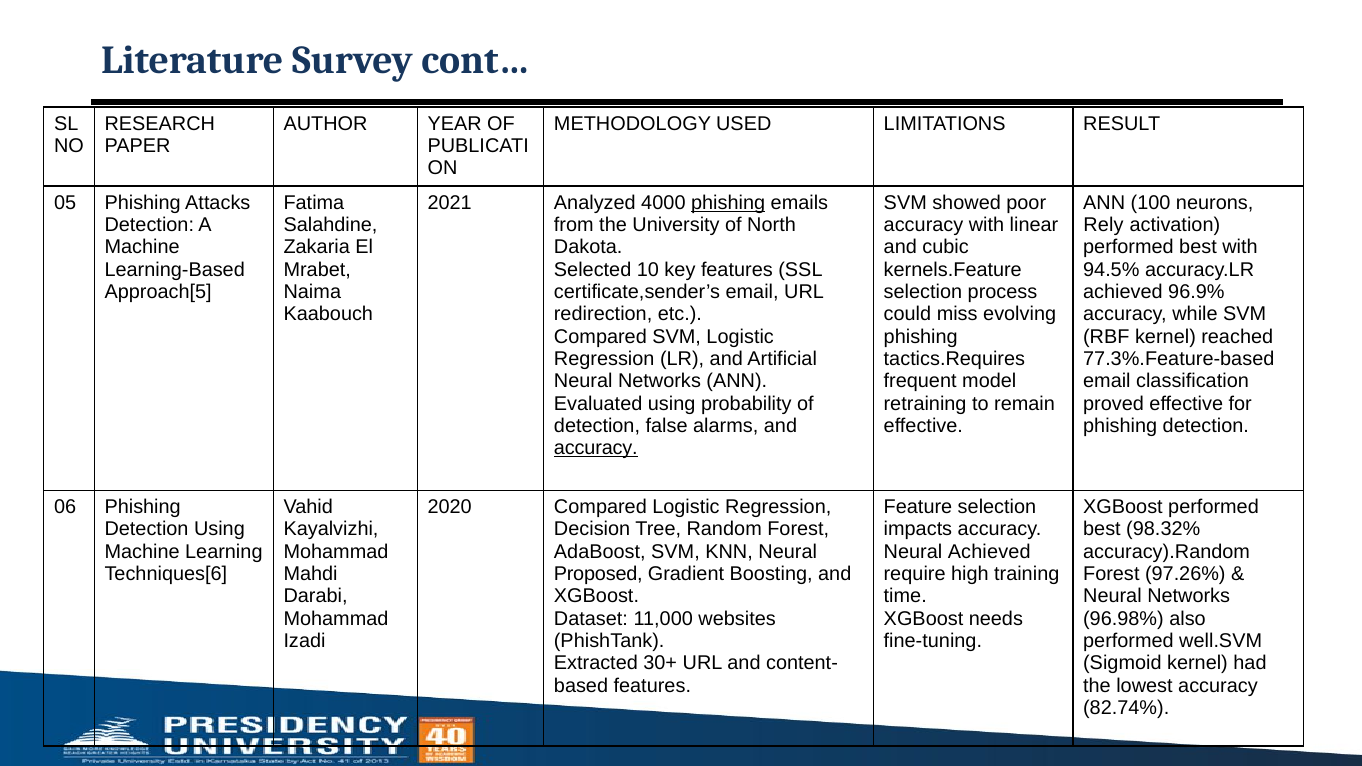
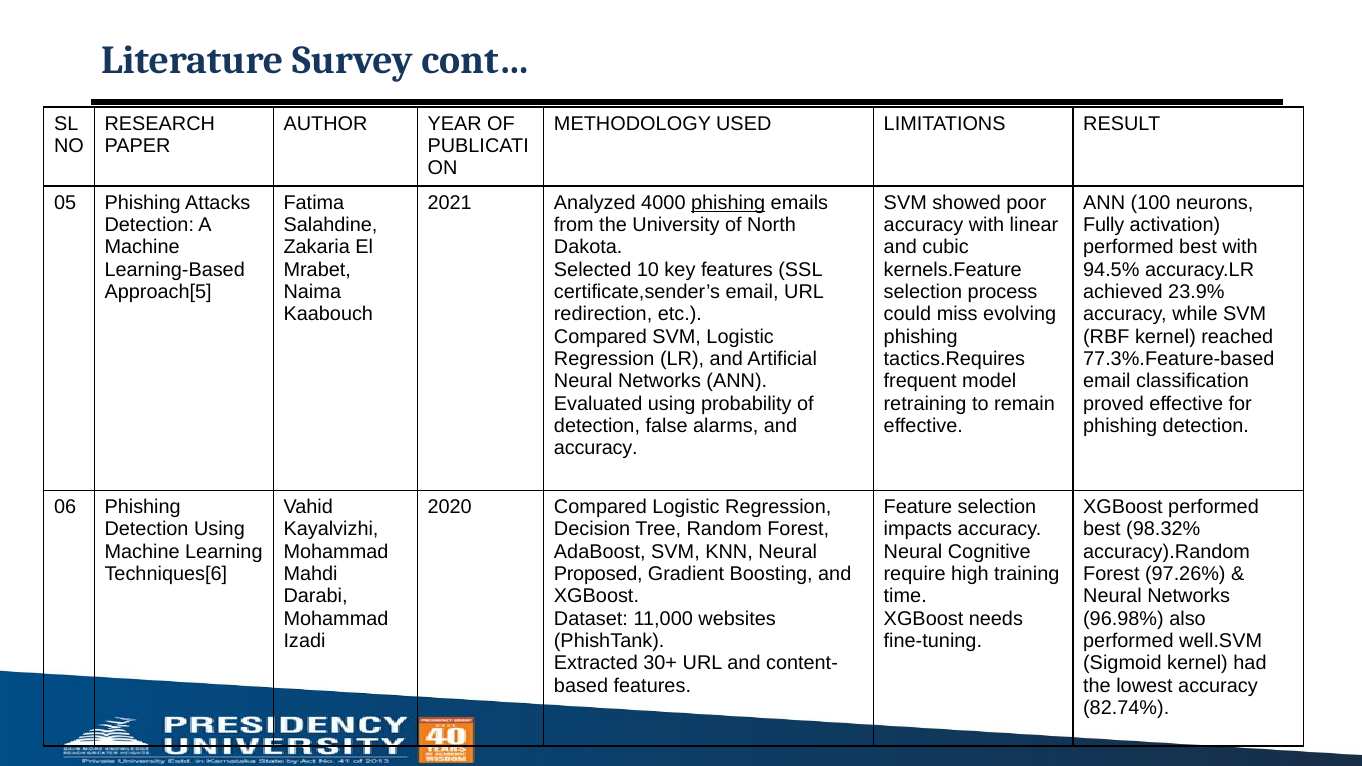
Rely: Rely -> Fully (1104, 225)
96.9%: 96.9% -> 23.9% (1196, 292)
accuracy underline: present -> none (596, 448)
Neural Achieved: Achieved -> Cognitive (989, 552)
